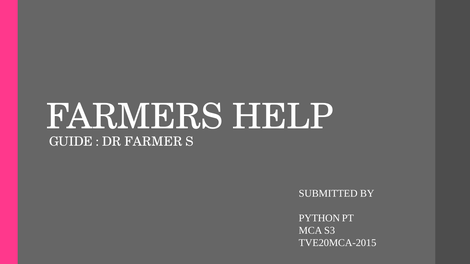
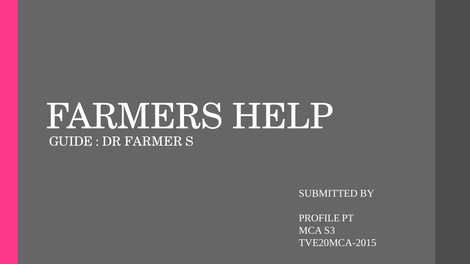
PYTHON: PYTHON -> PROFILE (319, 218)
